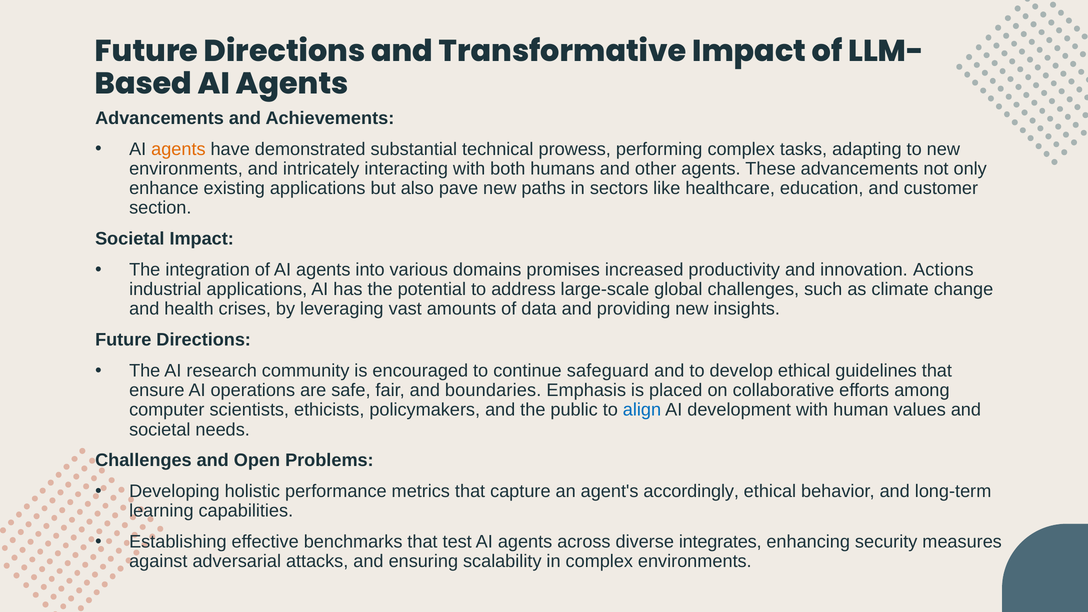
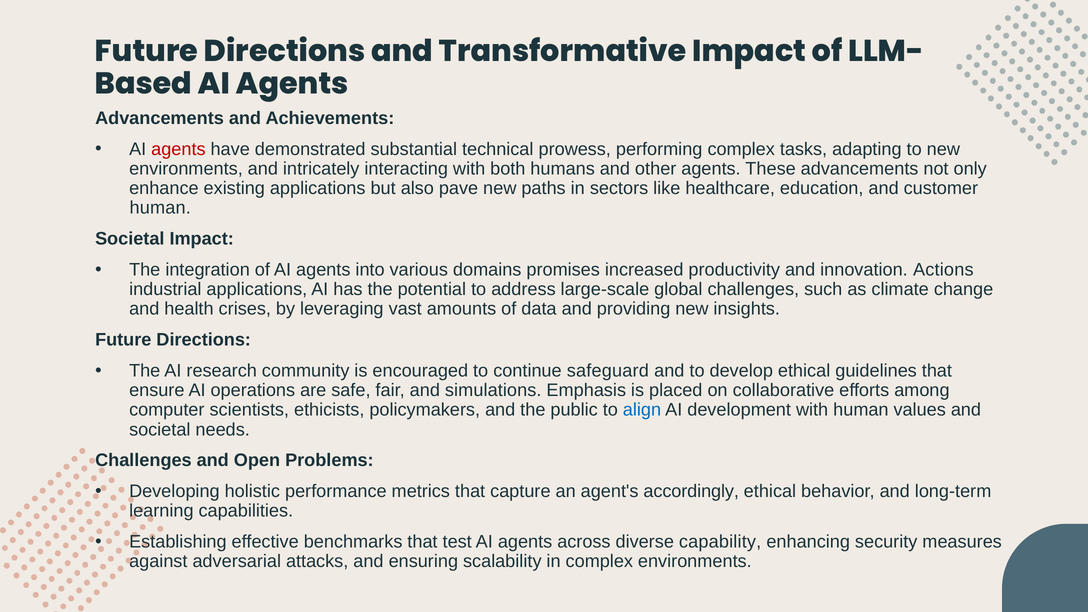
agents colour: orange -> red (178, 149)
section: section -> human (160, 208)
boundaries: boundaries -> simulations (493, 390)
integrates: integrates -> capability (720, 542)
